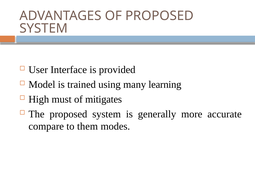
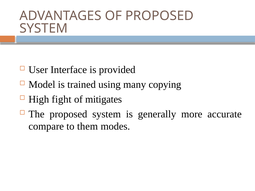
learning: learning -> copying (165, 85)
must: must -> fight (62, 99)
